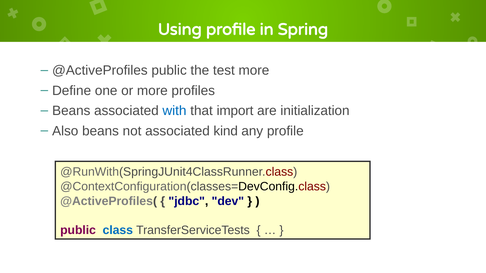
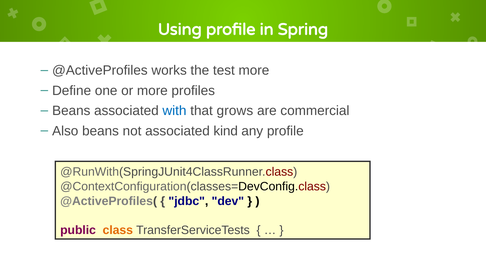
@ActiveProfiles public: public -> works (169, 70)
import: import -> grows (235, 111)
initialization: initialization -> commercial (315, 111)
class colour: blue -> orange (118, 231)
